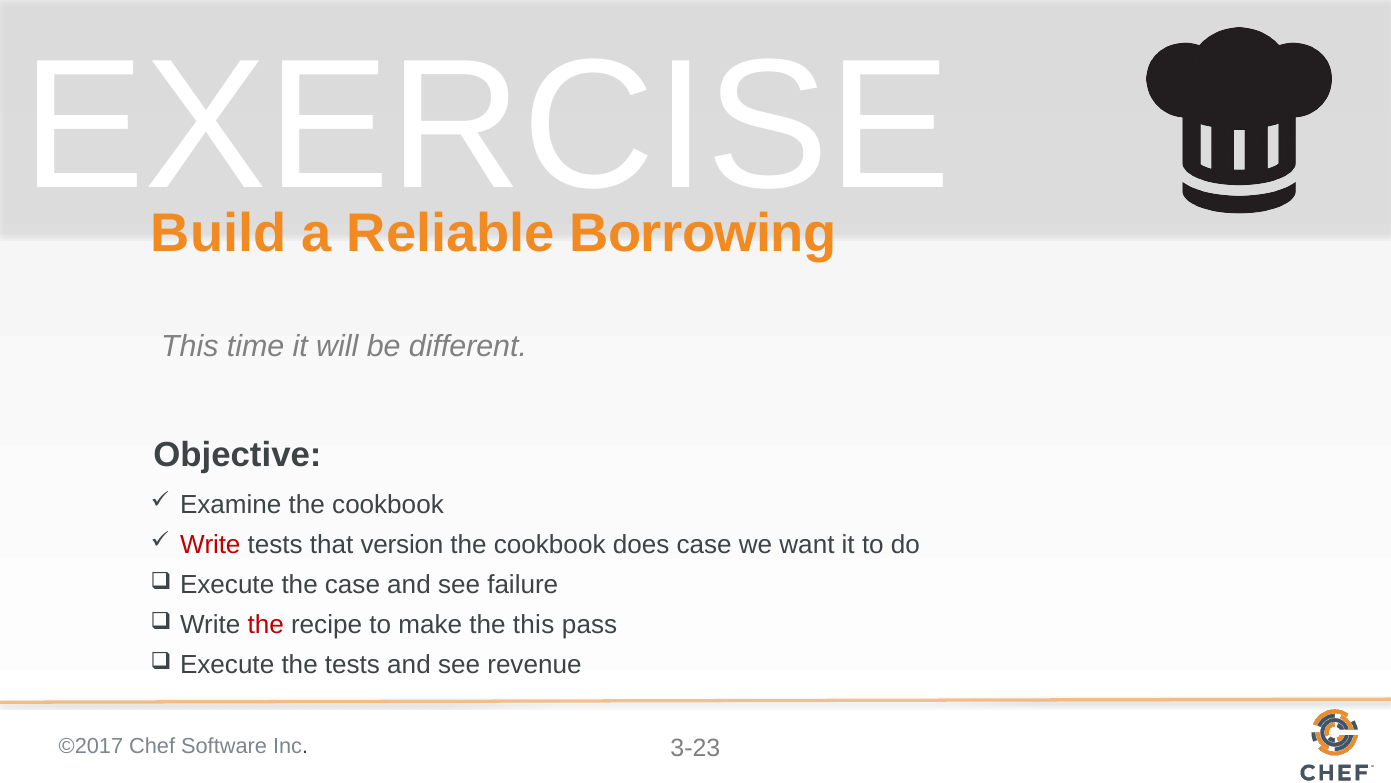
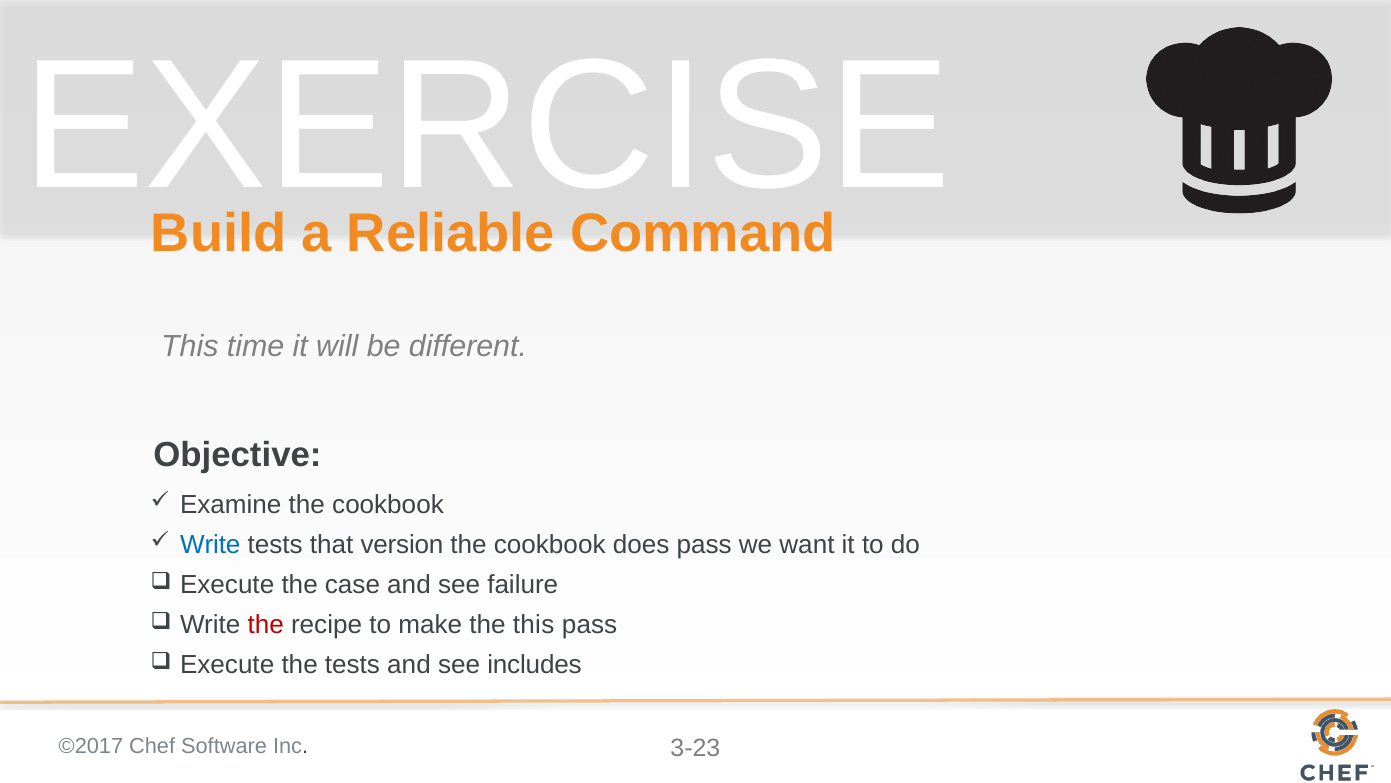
Borrowing: Borrowing -> Command (703, 233)
Write colour: red -> blue (210, 545)
does case: case -> pass (704, 545)
revenue: revenue -> includes (535, 665)
